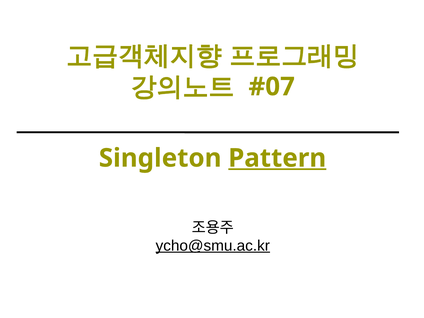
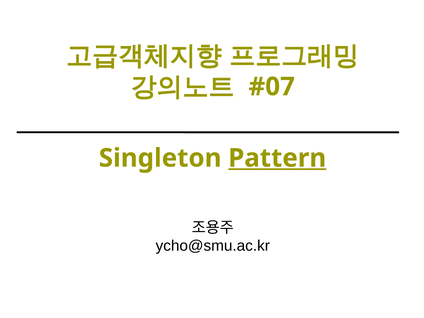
ycho@smu.ac.kr underline: present -> none (213, 246)
